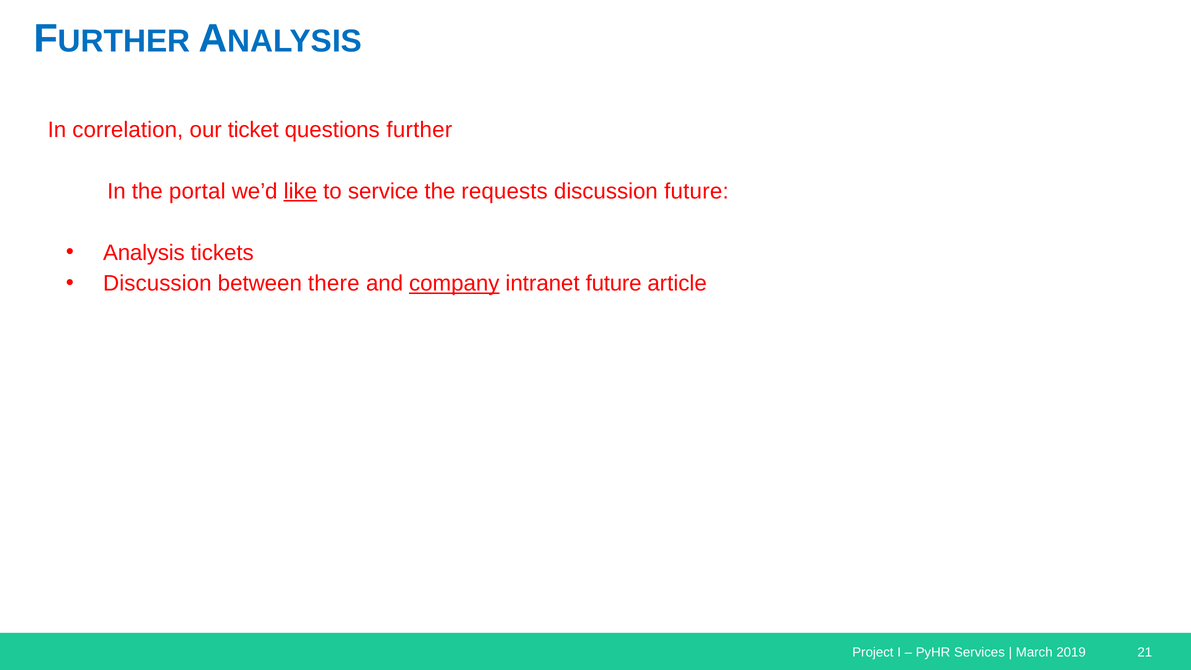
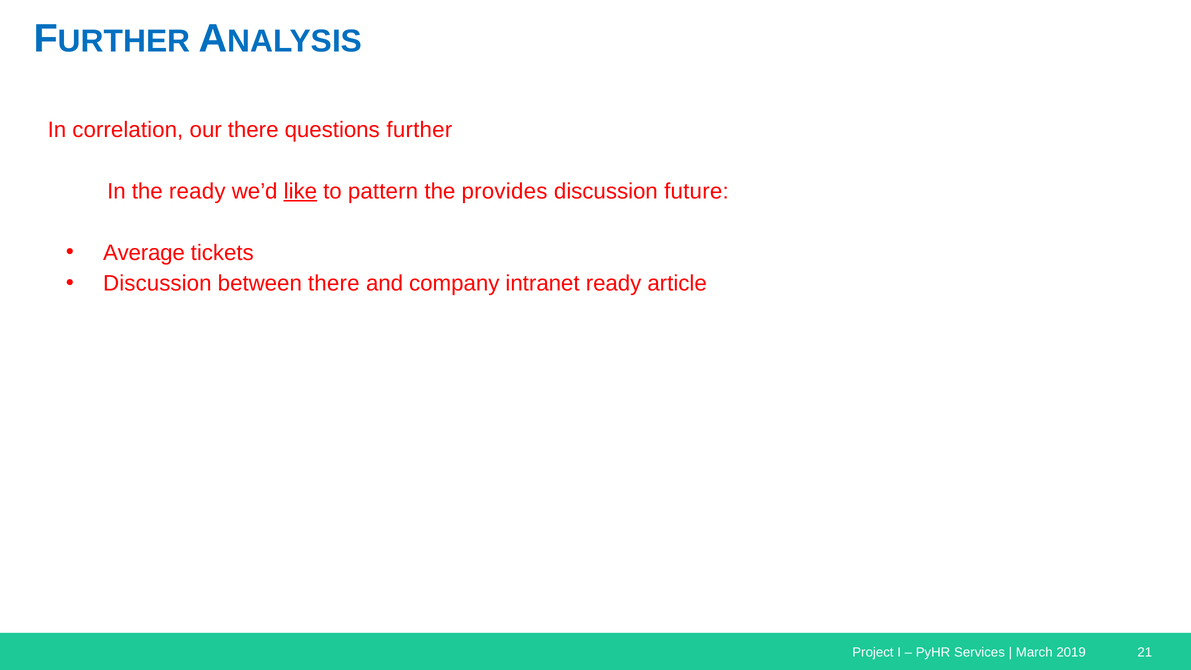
our ticket: ticket -> there (253, 130)
the portal: portal -> ready (197, 191)
service: service -> pattern (383, 191)
requests: requests -> provides (505, 191)
Analysis: Analysis -> Average (144, 253)
company underline: present -> none (454, 283)
intranet future: future -> ready (614, 283)
